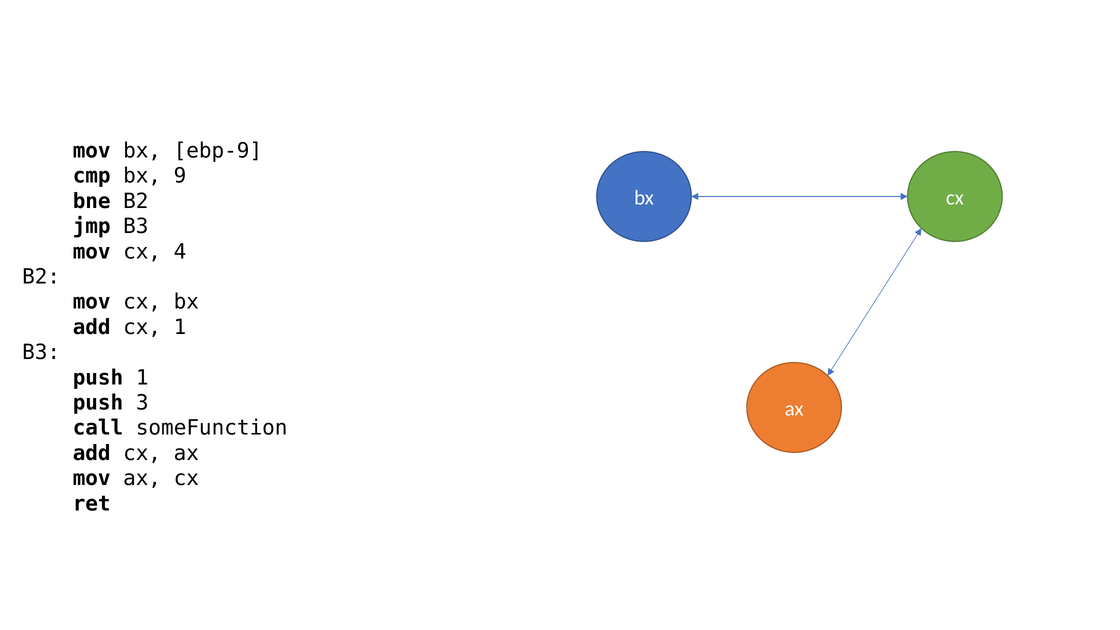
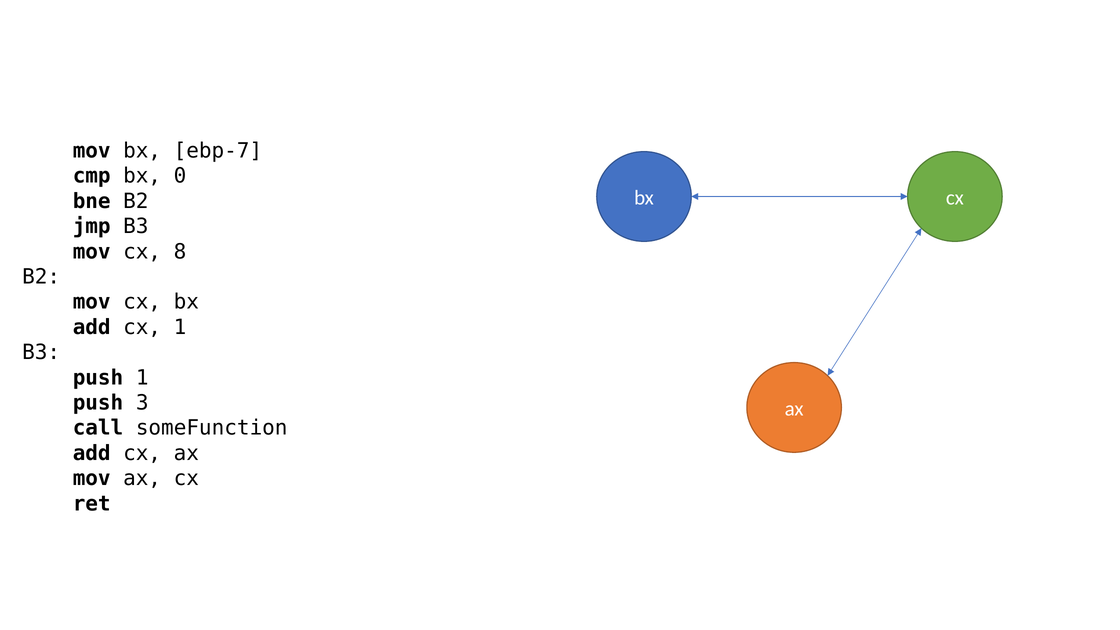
ebp-9: ebp-9 -> ebp-7 (218, 151)
9: 9 -> 0 (180, 176)
4: 4 -> 8 (180, 252)
